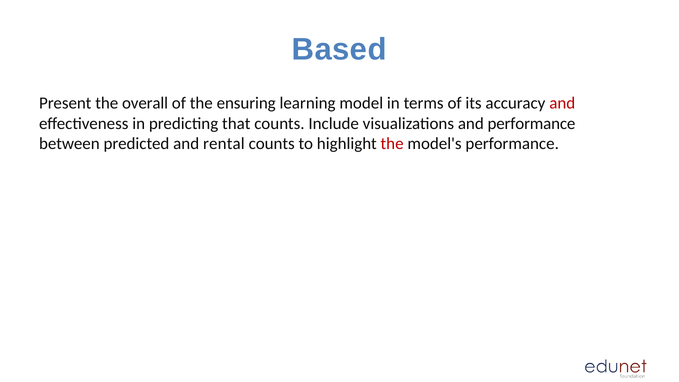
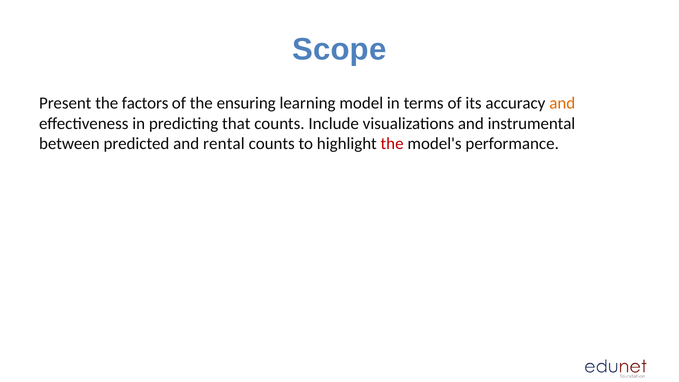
Based: Based -> Scope (339, 49)
overall: overall -> factors (145, 103)
and colour: red -> orange (562, 103)
and performance: performance -> instrumental (531, 123)
